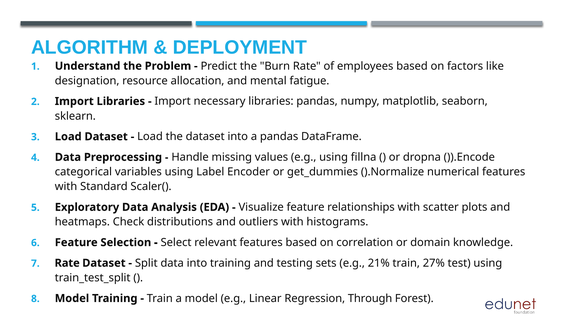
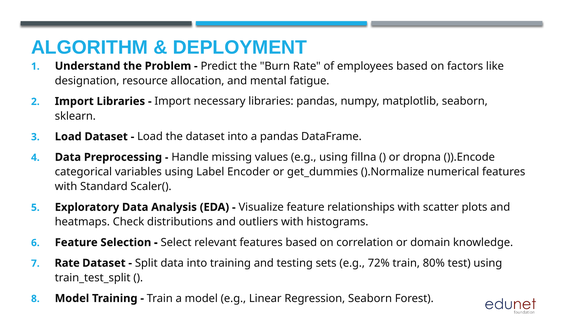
21%: 21% -> 72% (379, 263)
27%: 27% -> 80% (434, 263)
Regression Through: Through -> Seaborn (370, 298)
